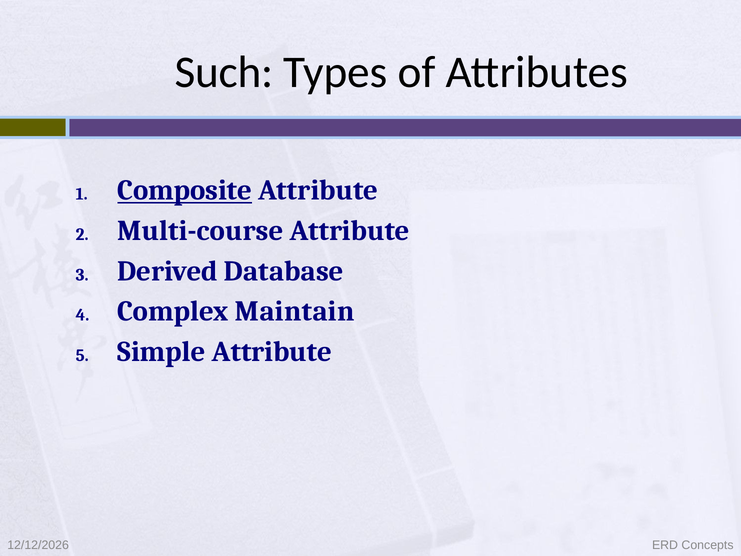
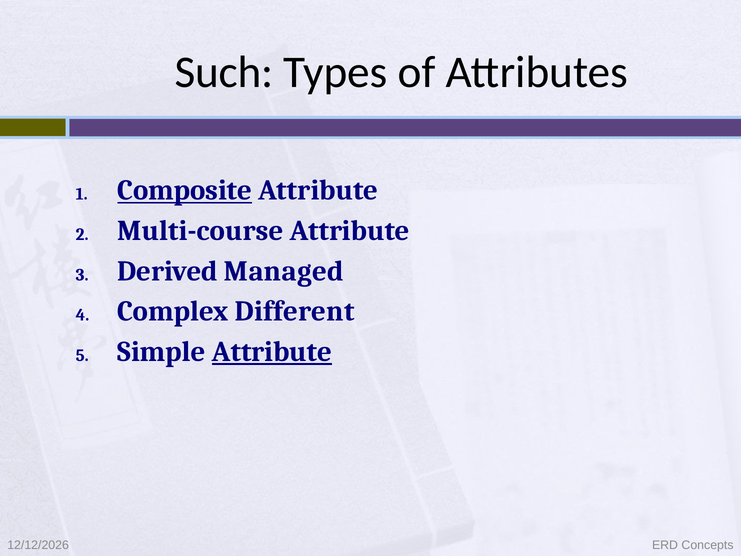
Database: Database -> Managed (284, 271)
Maintain: Maintain -> Different (295, 311)
Attribute underline: none -> present (272, 351)
